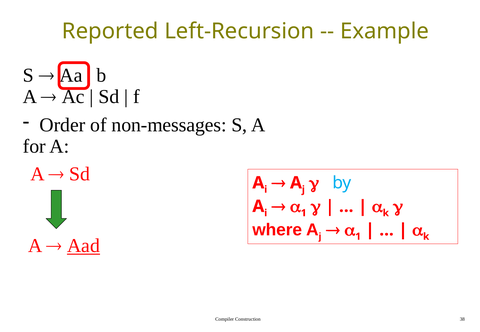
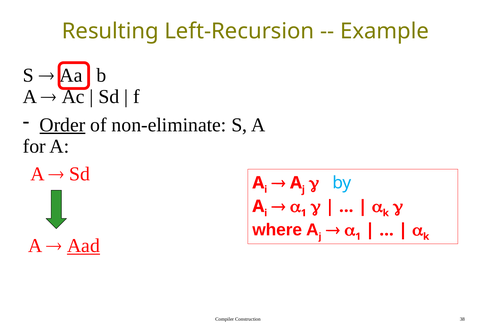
Reported: Reported -> Resulting (110, 31)
Order underline: none -> present (62, 125)
non-messages: non-messages -> non-eliminate (169, 125)
